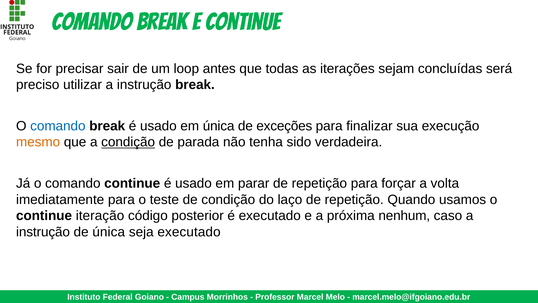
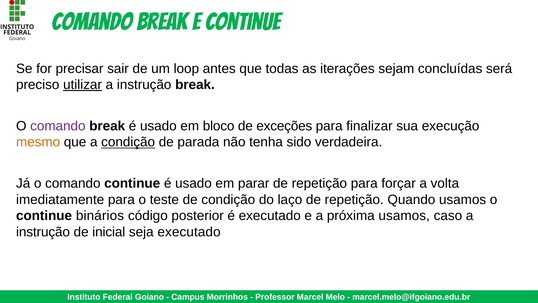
utilizar underline: none -> present (83, 85)
comando colour: blue -> purple (58, 126)
em única: única -> bloco (219, 126)
iteração: iteração -> binários (100, 216)
próxima nenhum: nenhum -> usamos (404, 216)
de única: única -> inicial (109, 232)
